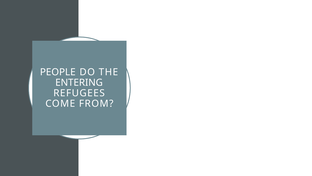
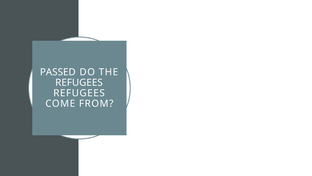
PEOPLE: PEOPLE -> PASSED (58, 72)
ENTERING: ENTERING -> REFUGEES (79, 82)
